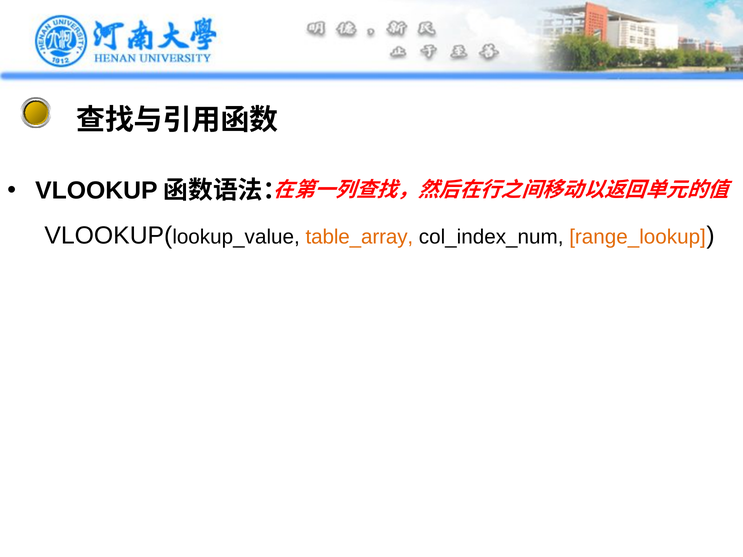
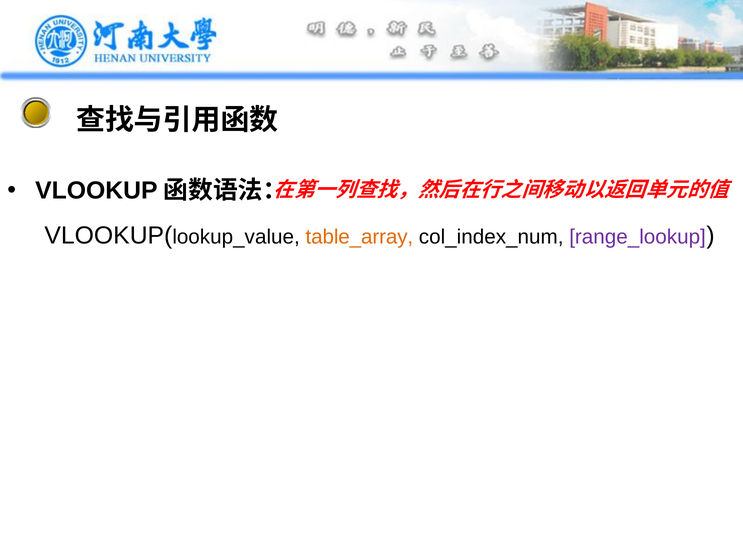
range_lookup colour: orange -> purple (638, 237)
